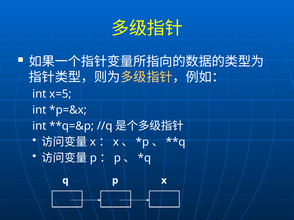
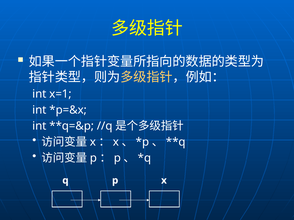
x=5: x=5 -> x=1 (60, 94)
